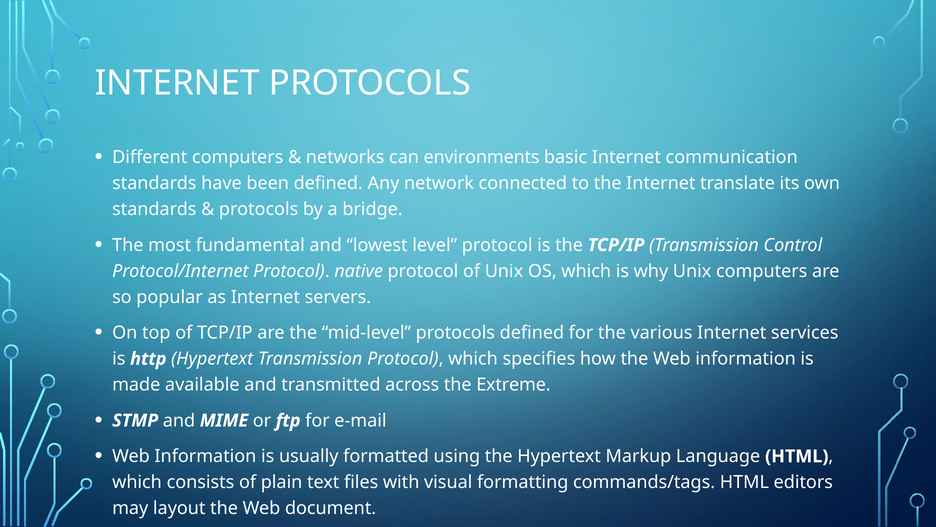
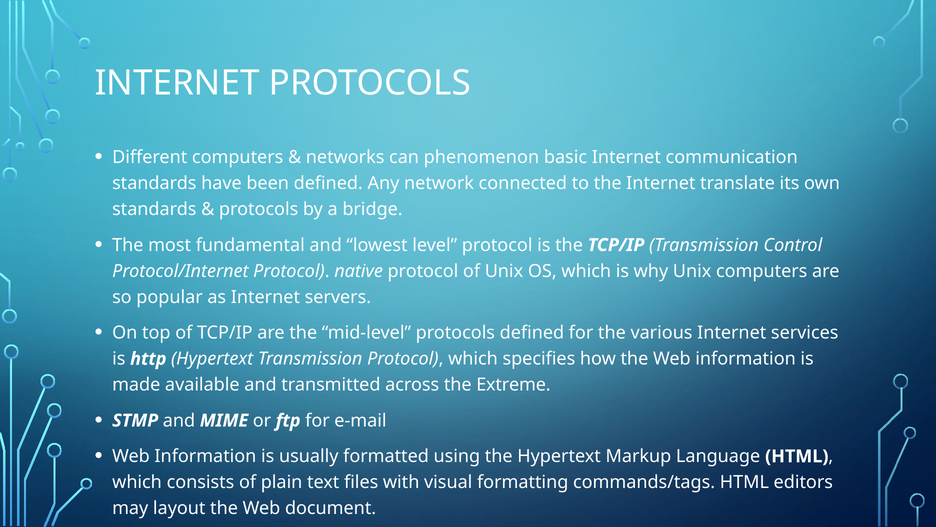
environments: environments -> phenomenon (481, 157)
